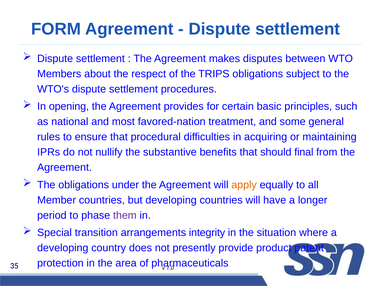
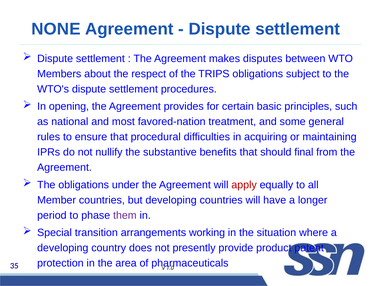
FORM: FORM -> NONE (56, 29)
apply colour: orange -> red (244, 185)
integrity: integrity -> working (207, 232)
